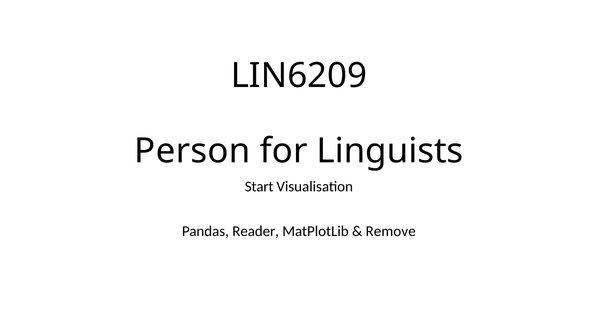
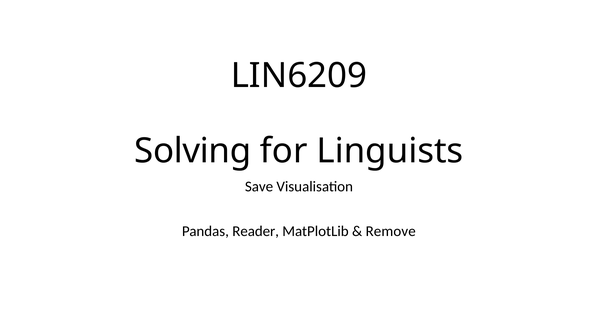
Person: Person -> Solving (193, 151)
Start: Start -> Save (259, 187)
